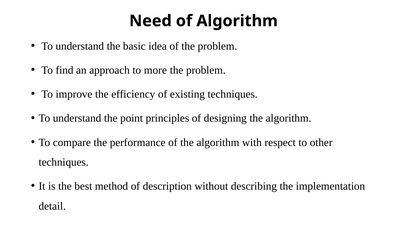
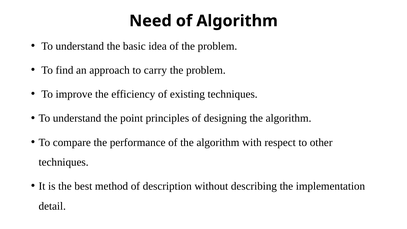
more: more -> carry (155, 70)
